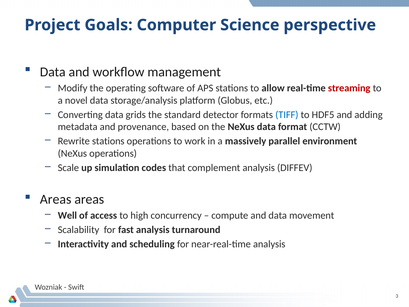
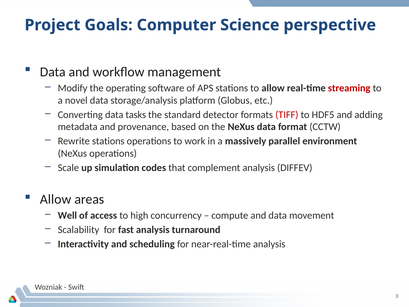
grids: grids -> tasks (136, 115)
TIFF colour: blue -> red (287, 115)
Areas: Areas -> Allow (56, 199)
